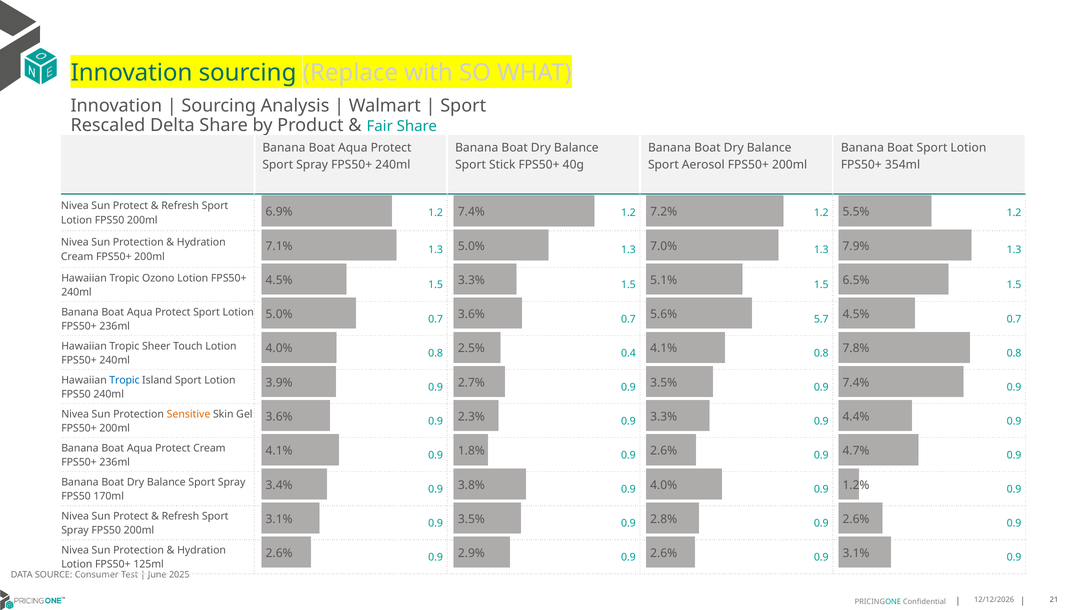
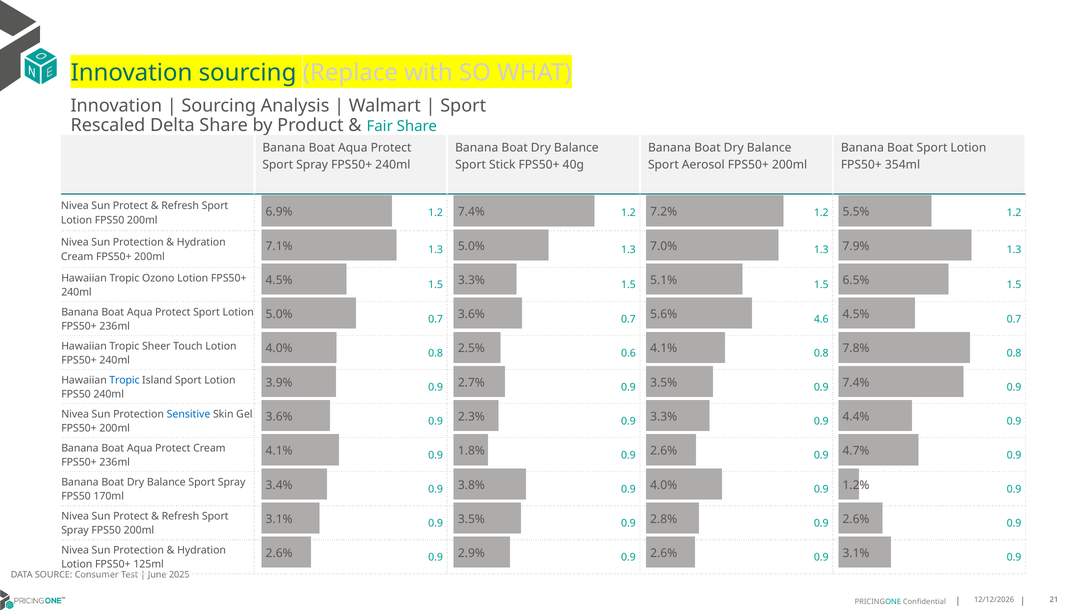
5.7: 5.7 -> 4.6 (821, 319)
0.4: 0.4 -> 0.6 (628, 353)
Sensitive colour: orange -> blue (189, 414)
